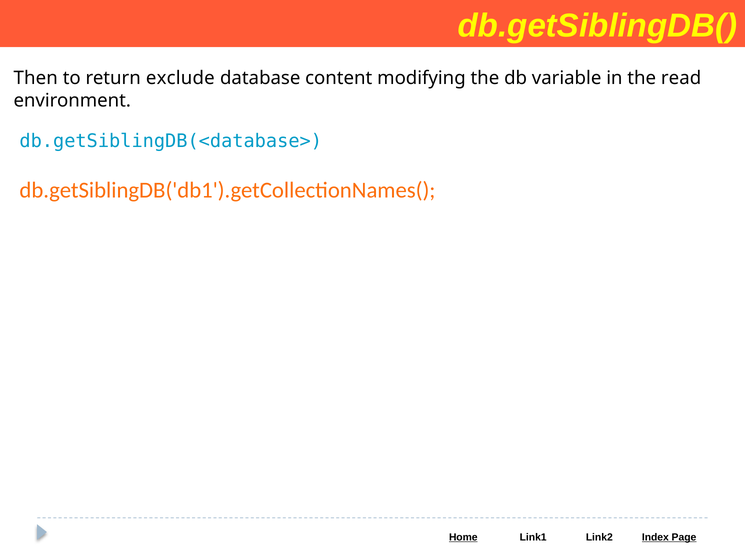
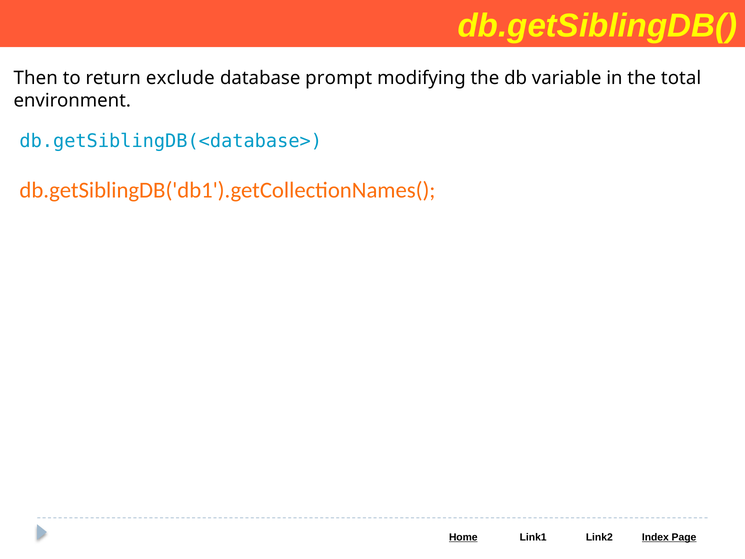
content: content -> prompt (339, 78)
read: read -> total (681, 78)
